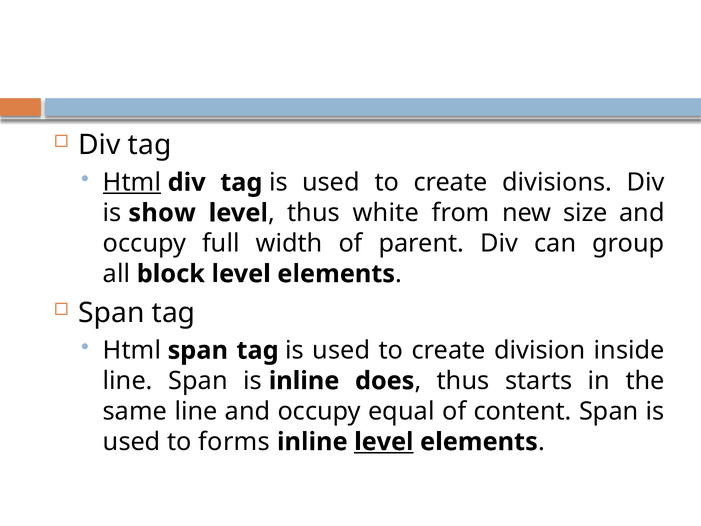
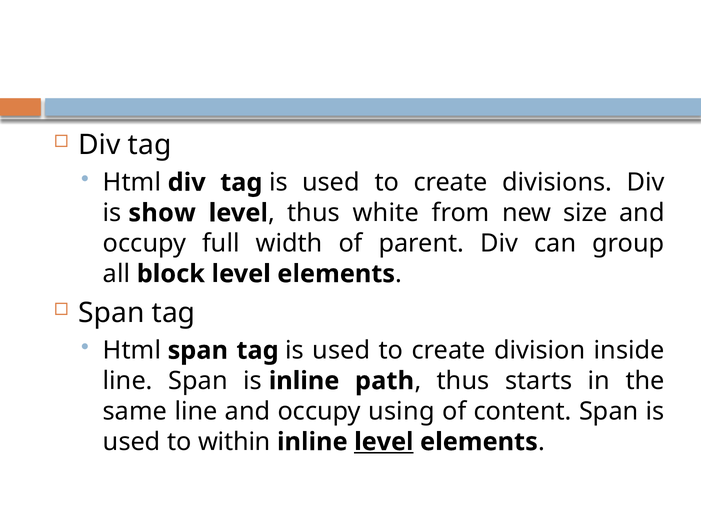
Html underline: present -> none (132, 182)
does: does -> path (385, 381)
equal: equal -> using (401, 411)
forms: forms -> within (234, 442)
